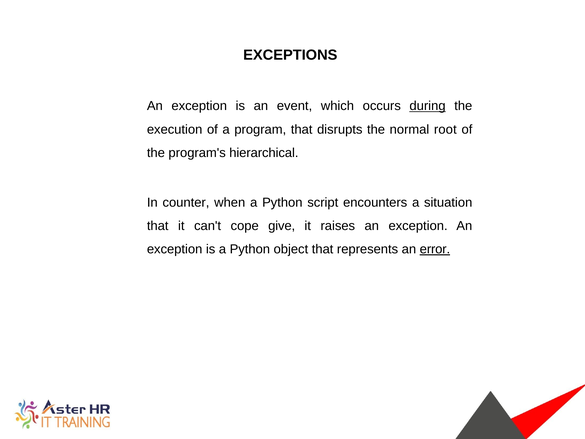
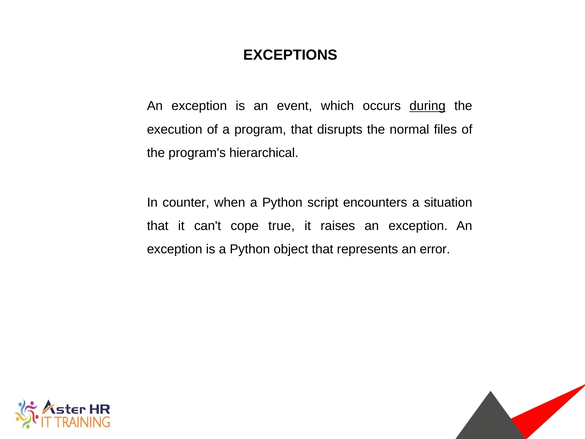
root: root -> files (445, 129)
give: give -> true (282, 226)
error underline: present -> none (435, 249)
